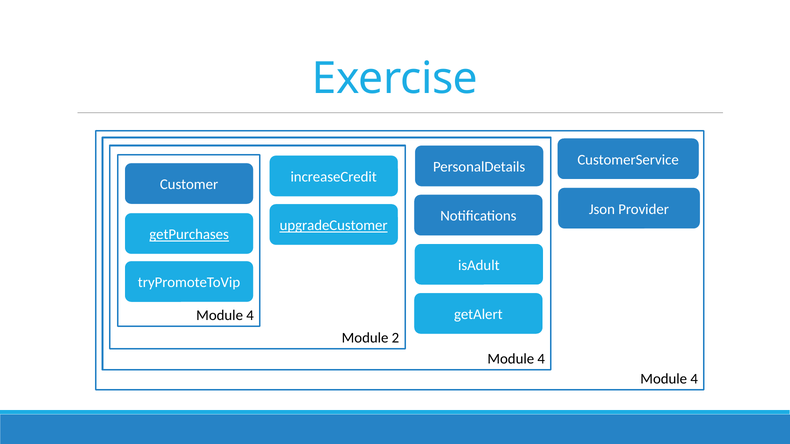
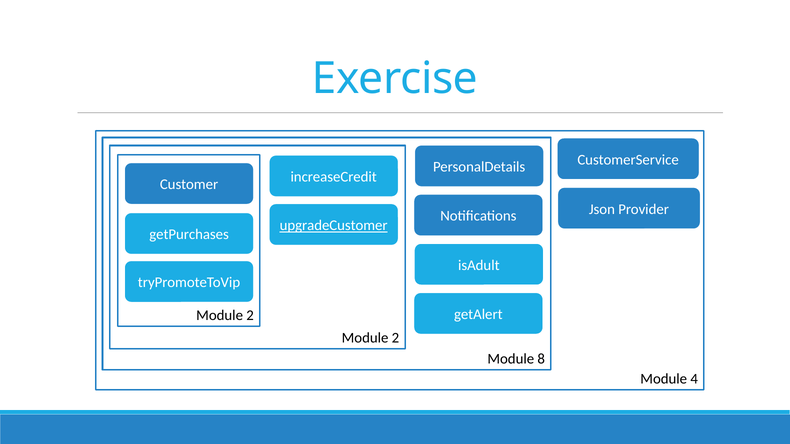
getPurchases underline: present -> none (189, 235)
4: 4 -> 2 (250, 316)
4: 4 -> 8 (541, 359)
